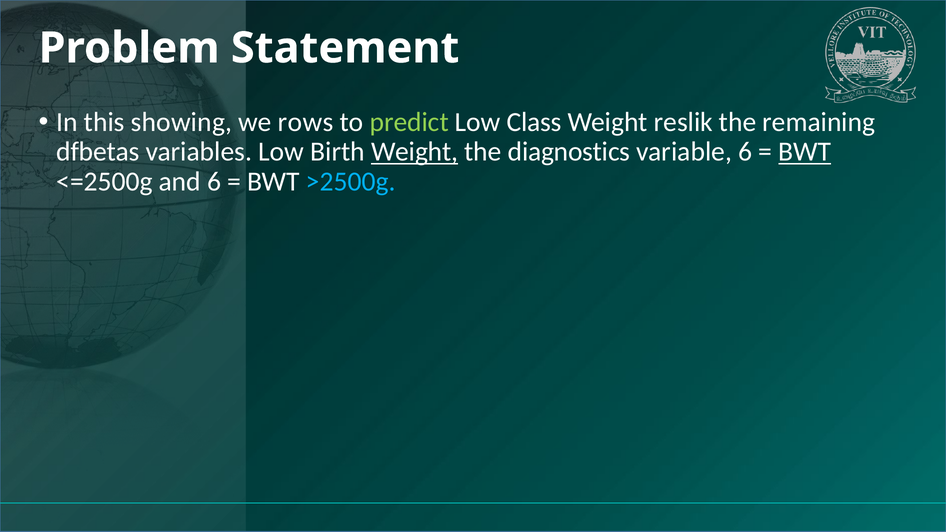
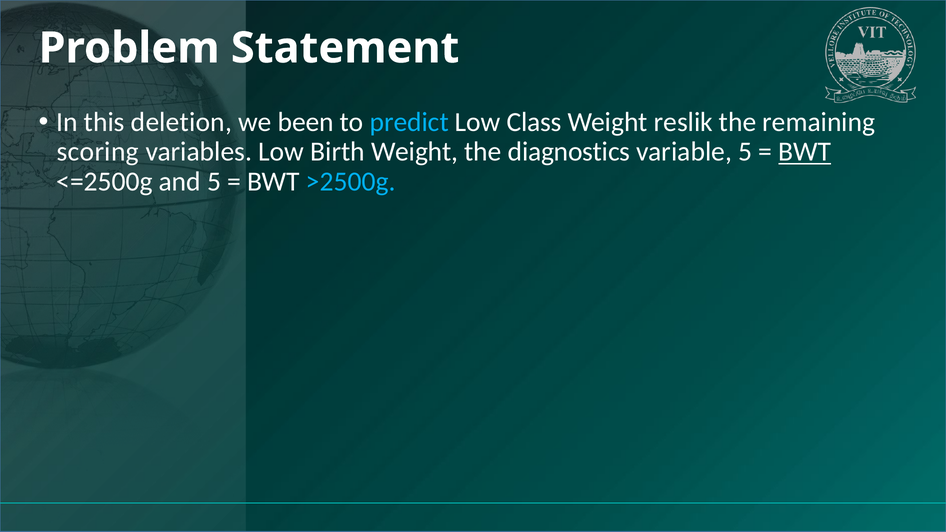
showing: showing -> deletion (181, 122)
rows: rows -> been (306, 122)
predict colour: light green -> light blue (409, 122)
dfbetas: dfbetas -> scoring (98, 152)
Weight underline: present -> none (415, 152)
variable 6: 6 -> 5 (745, 152)
and 6: 6 -> 5 (214, 182)
